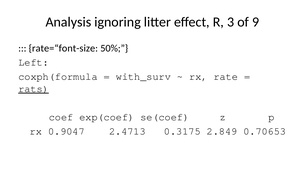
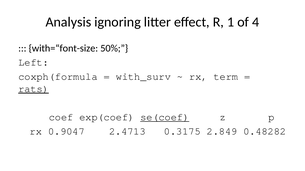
3: 3 -> 1 (231, 22)
9: 9 -> 4 (256, 22)
rate=“font-size: rate=“font-size -> with=“font-size (63, 48)
rate: rate -> term (226, 77)
se(coef underline: none -> present (165, 117)
0.70653: 0.70653 -> 0.48282 (265, 132)
